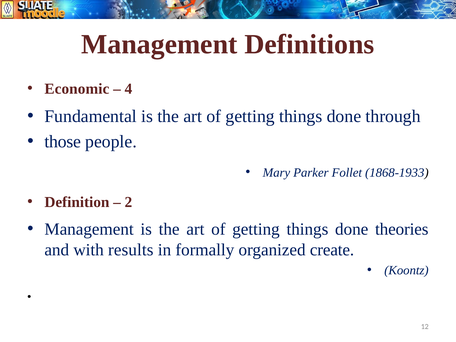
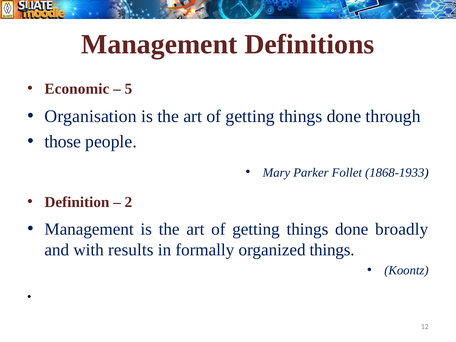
4: 4 -> 5 (128, 89)
Fundamental: Fundamental -> Organisation (91, 116)
theories: theories -> broadly (402, 229)
organized create: create -> things (332, 250)
